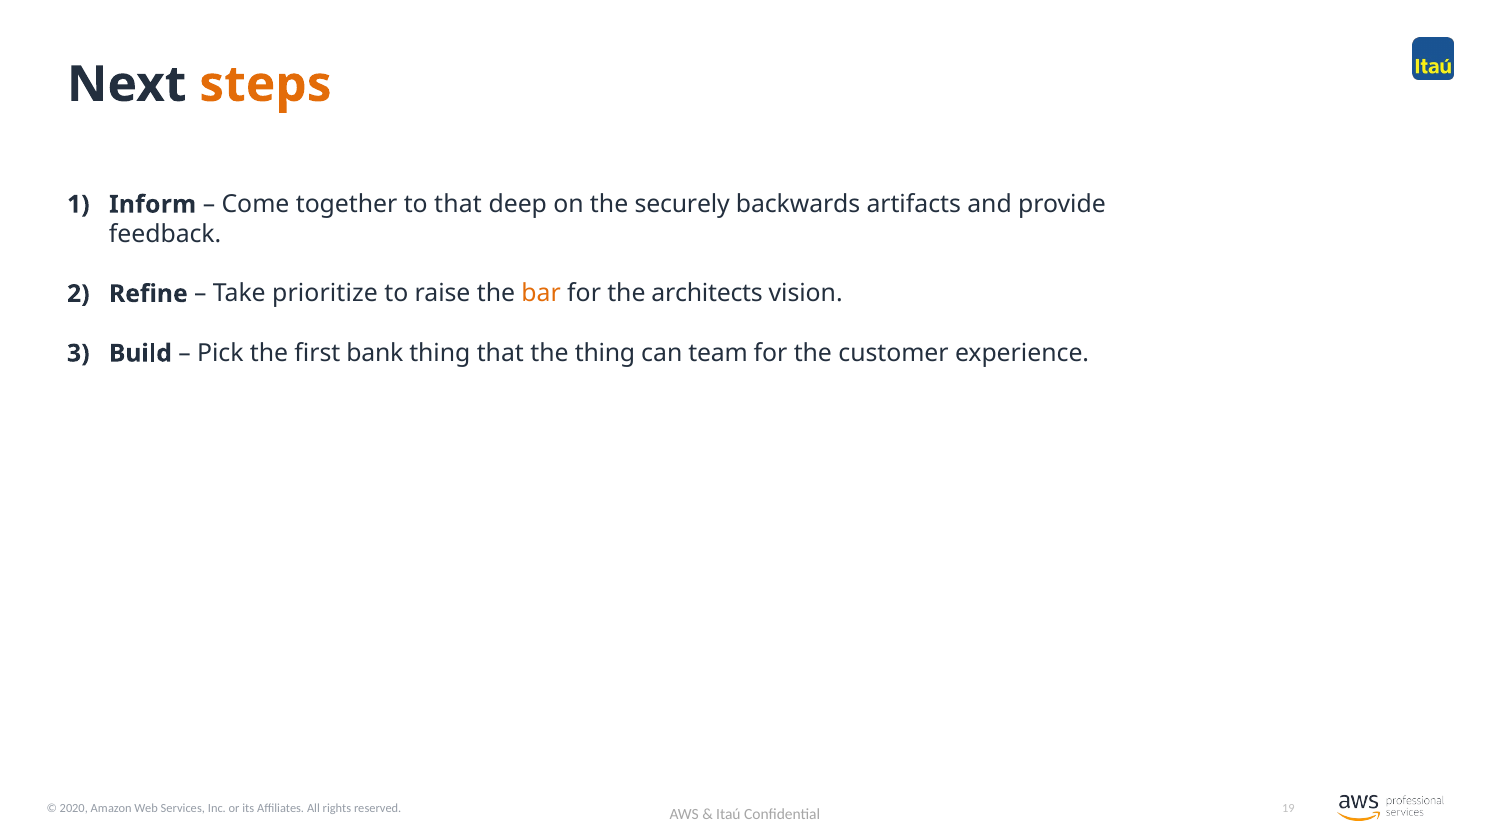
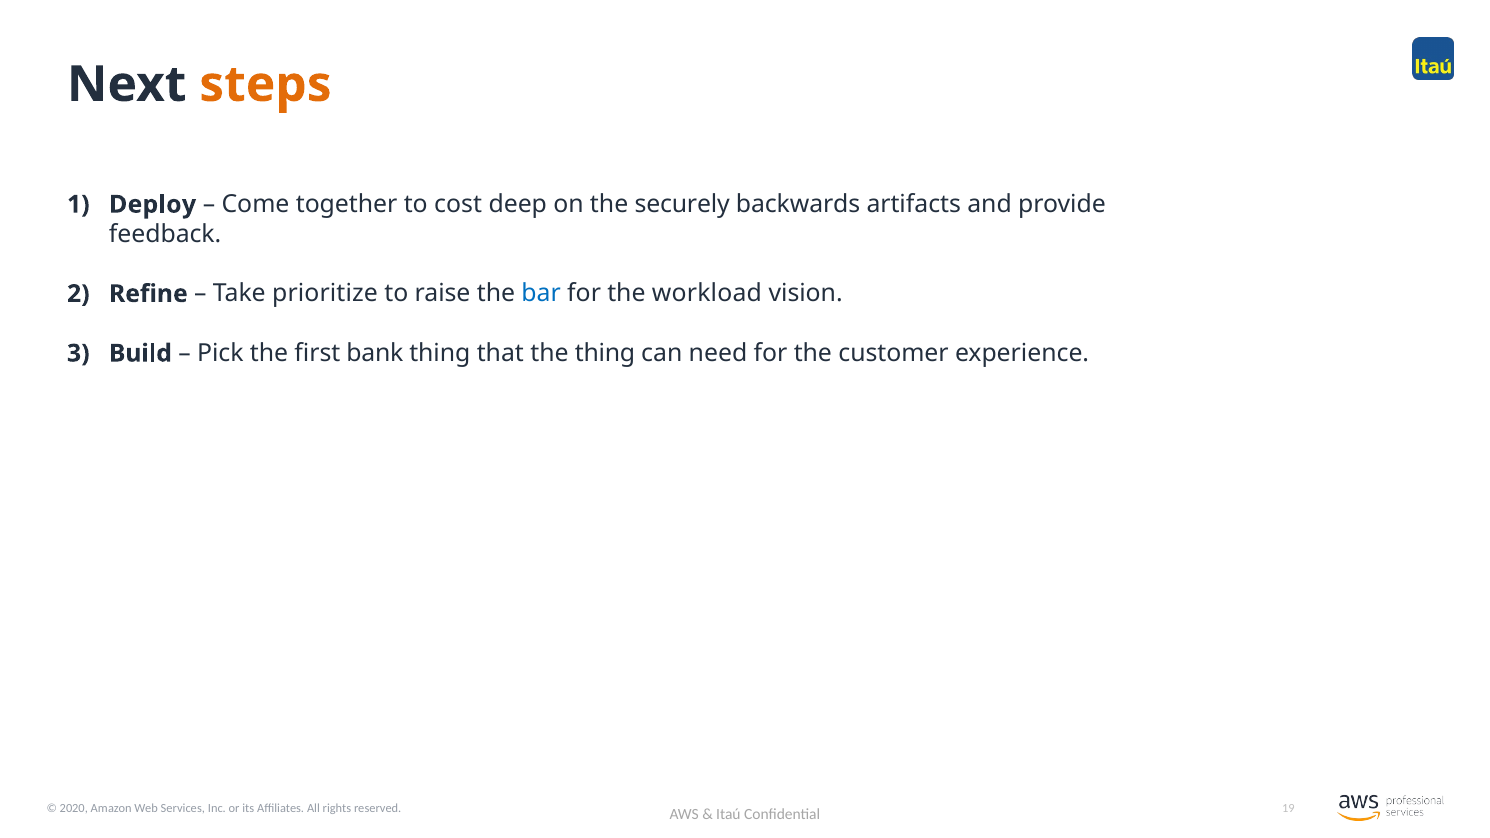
Inform: Inform -> Deploy (153, 204)
to that: that -> cost (458, 204)
bar colour: orange -> blue (541, 294)
architects: architects -> workload (707, 294)
team: team -> need (718, 353)
